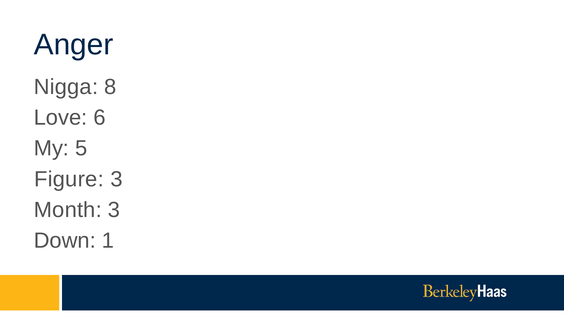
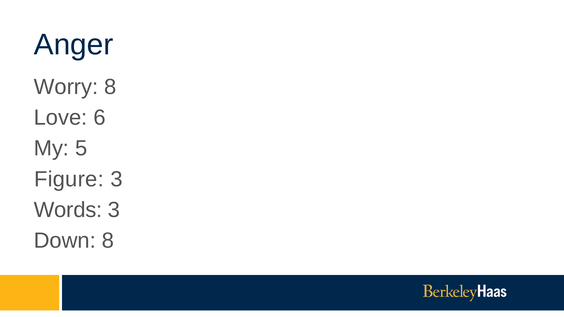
Nigga: Nigga -> Worry (66, 87)
Month: Month -> Words (68, 210)
Down 1: 1 -> 8 (108, 241)
